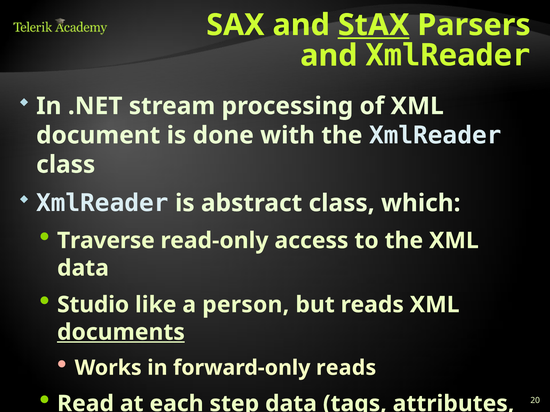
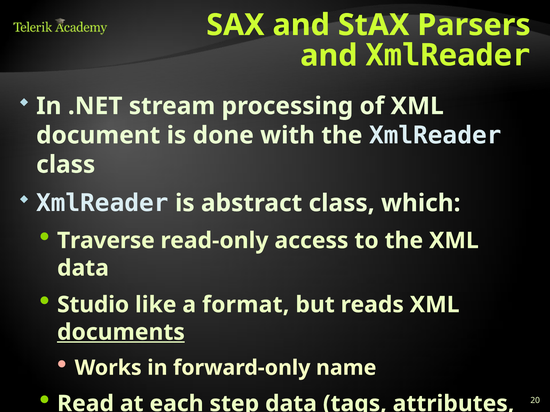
StAX underline: present -> none (374, 25)
person: person -> format (246, 305)
forward-only reads: reads -> name (346, 368)
